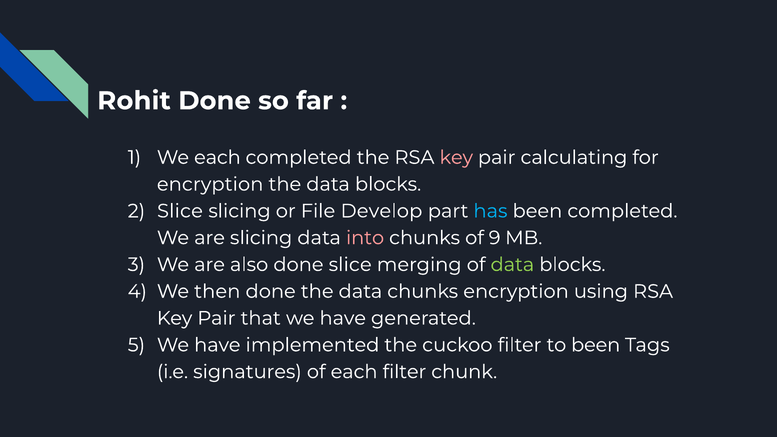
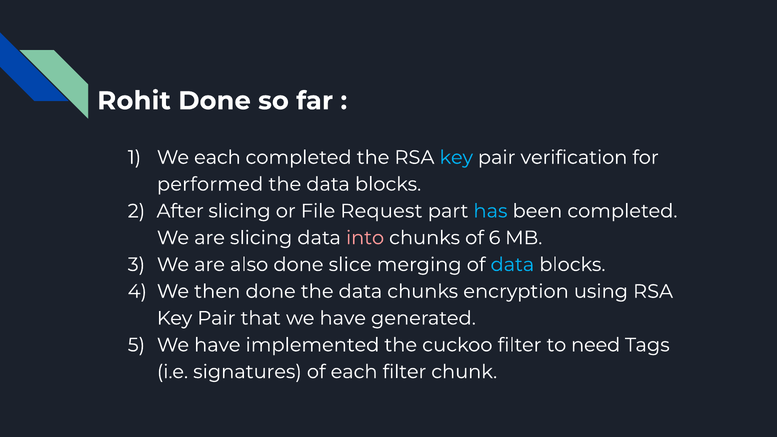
key colour: pink -> light blue (456, 157)
calculating: calculating -> verification (574, 157)
encryption: encryption -> performed (210, 184)
2 Slice: Slice -> After (180, 211)
Develop: Develop -> Request (381, 211)
9: 9 -> 6 (495, 238)
data colour: light green -> light blue (512, 265)
to been: been -> need (596, 345)
